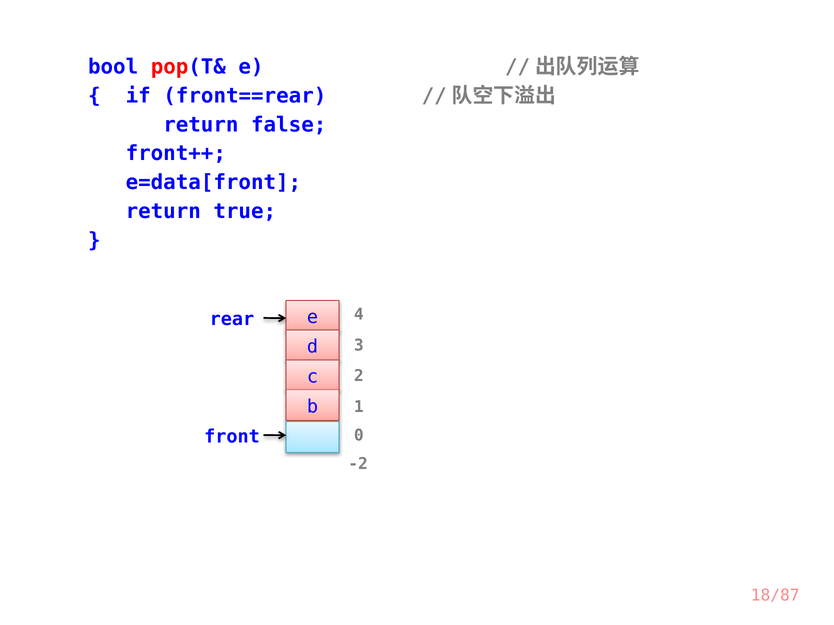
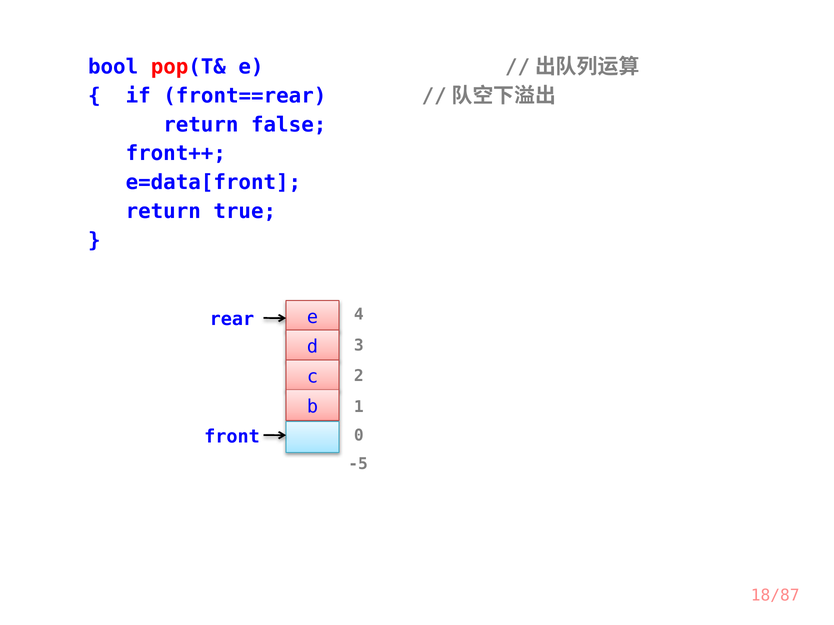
-2: -2 -> -5 (358, 464)
